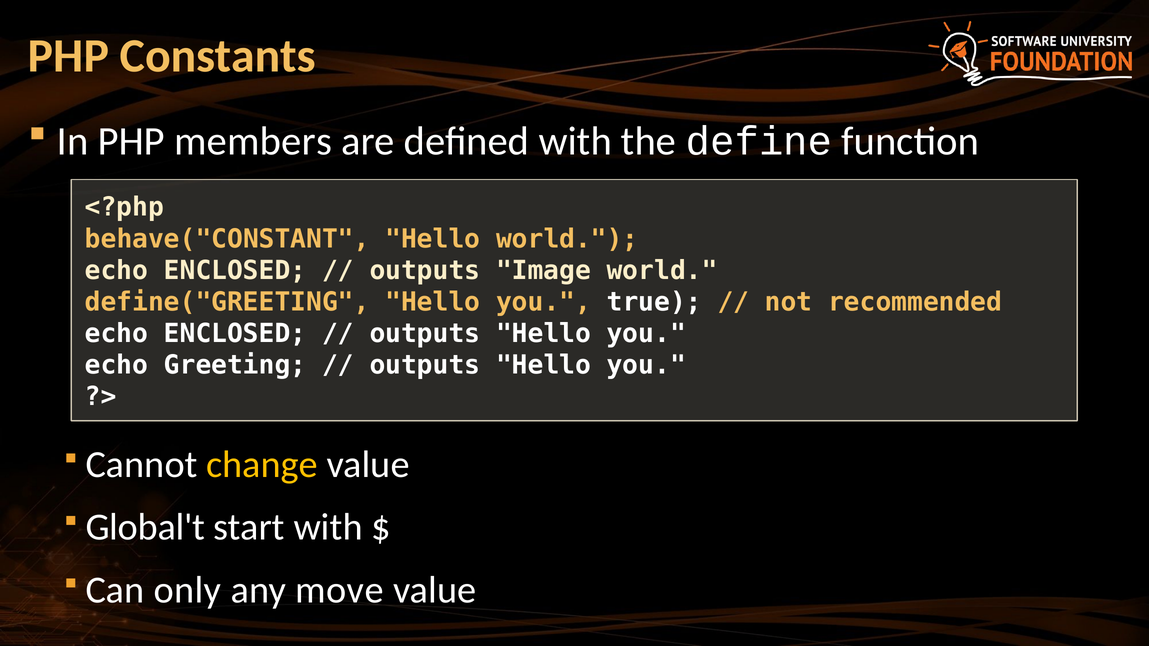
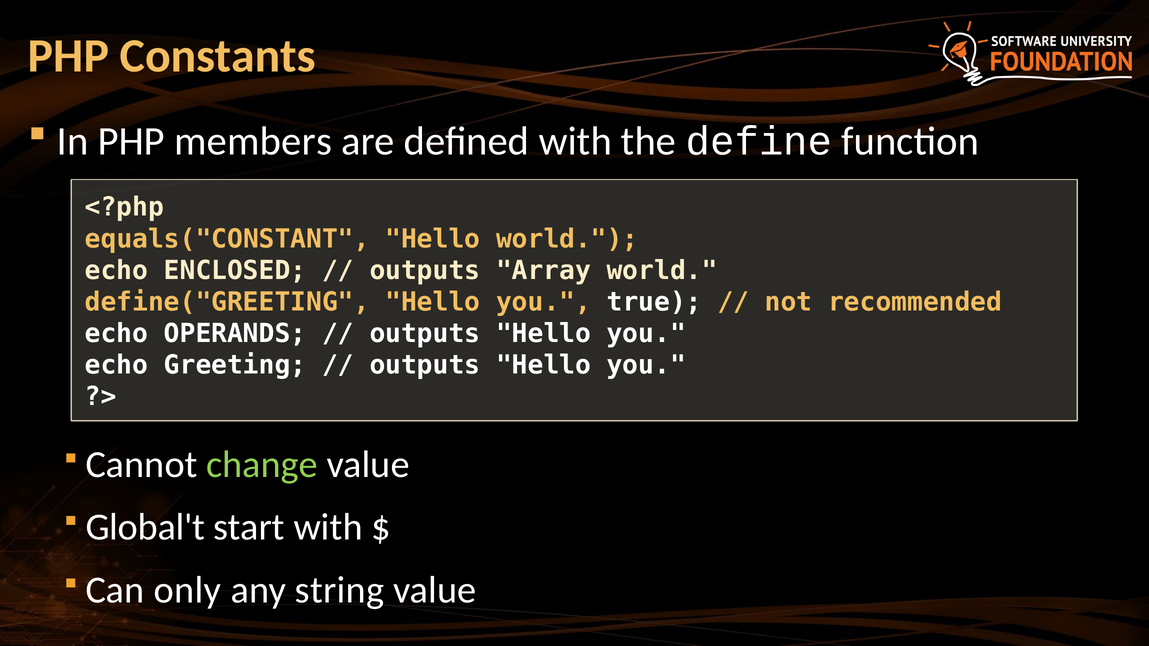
behave("CONSTANT: behave("CONSTANT -> equals("CONSTANT (227, 239)
Image: Image -> Array (544, 271)
ENCLOSED: ENCLOSED -> OPERANDS (235, 334)
change colour: yellow -> light green (262, 465)
move: move -> string (340, 590)
